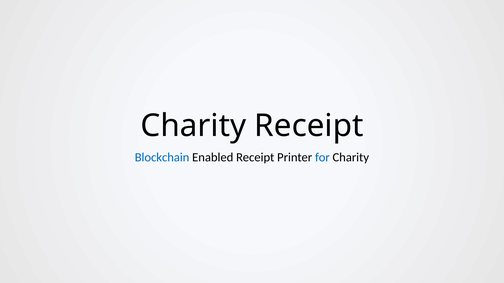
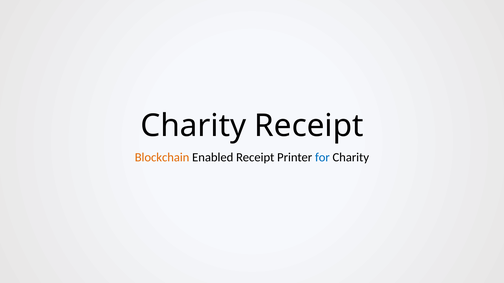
Blockchain colour: blue -> orange (162, 158)
